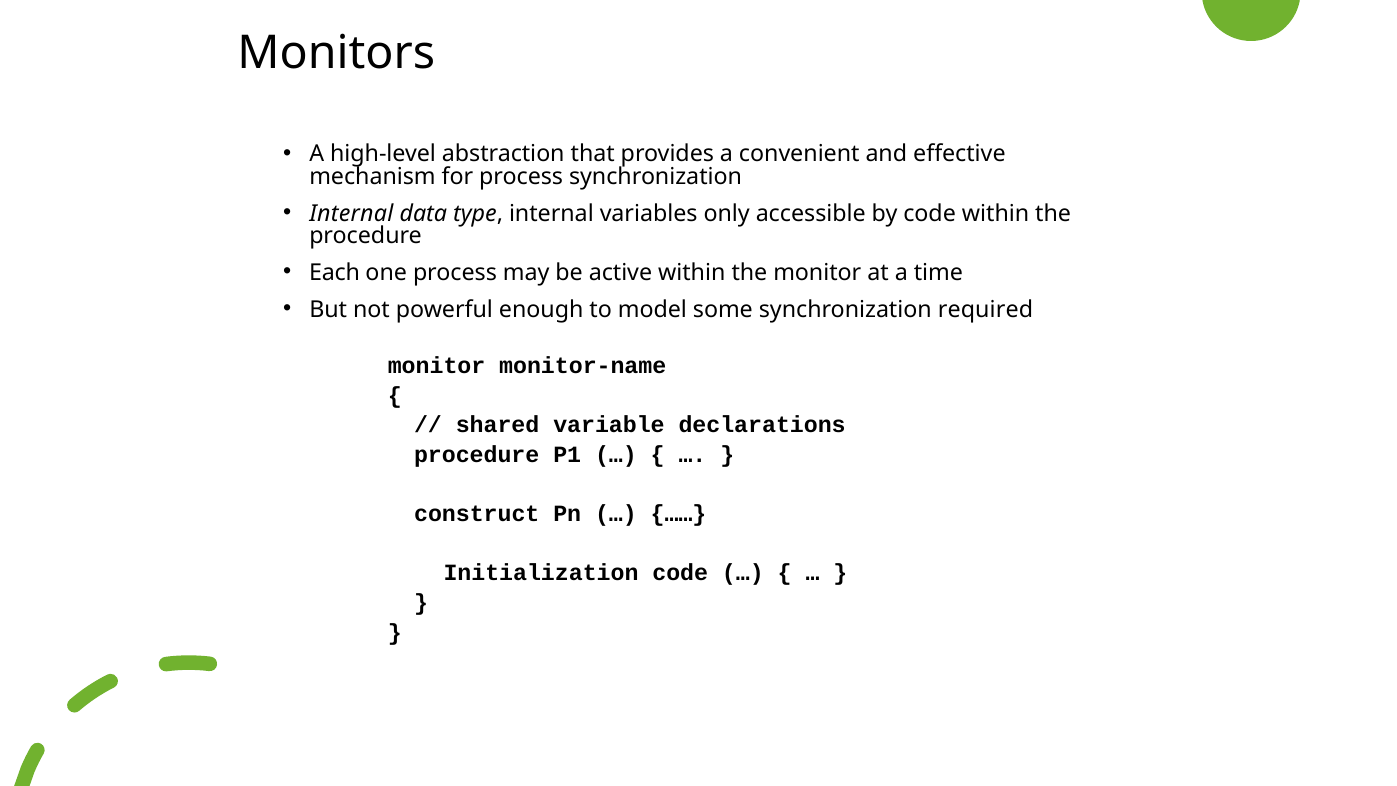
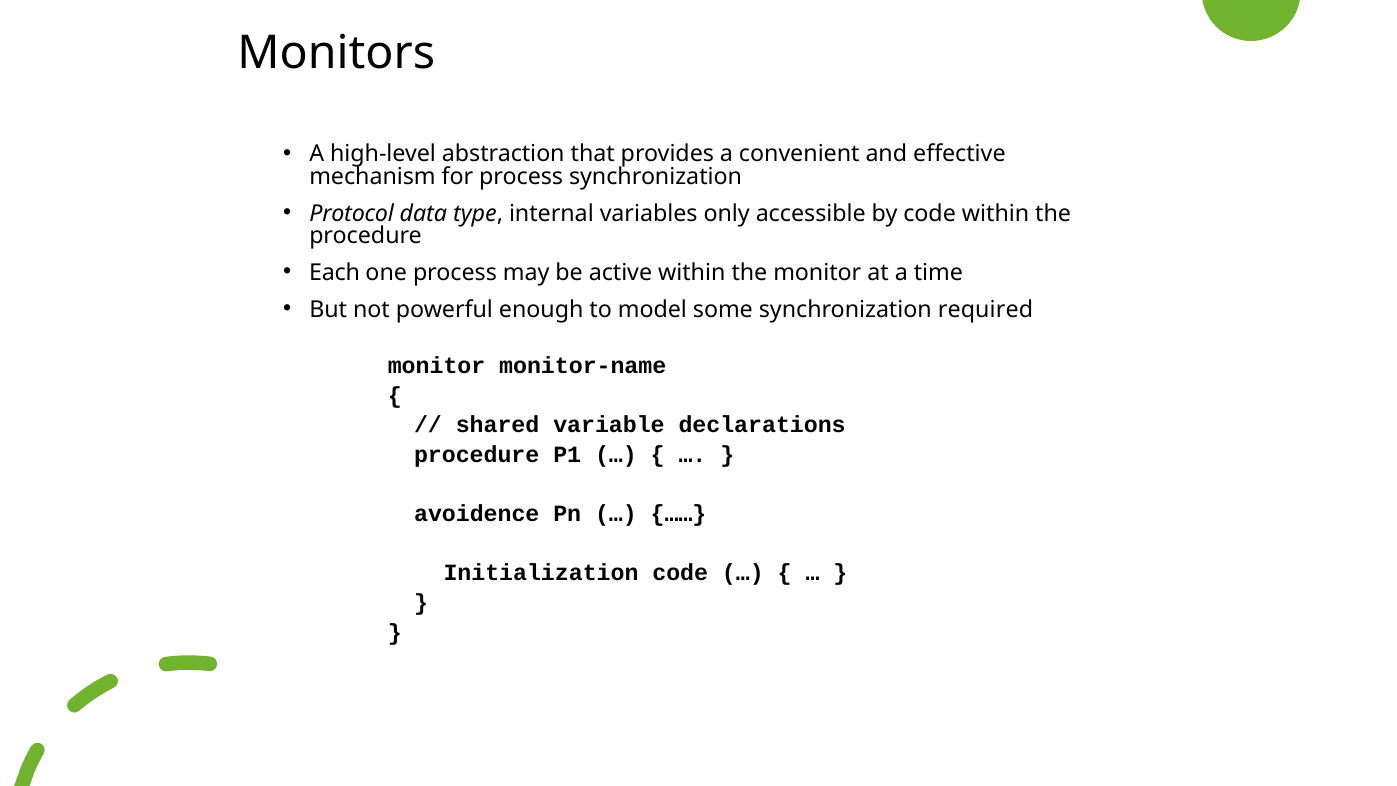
Internal: Internal -> Protocol (352, 213)
construct: construct -> avoidence (477, 514)
